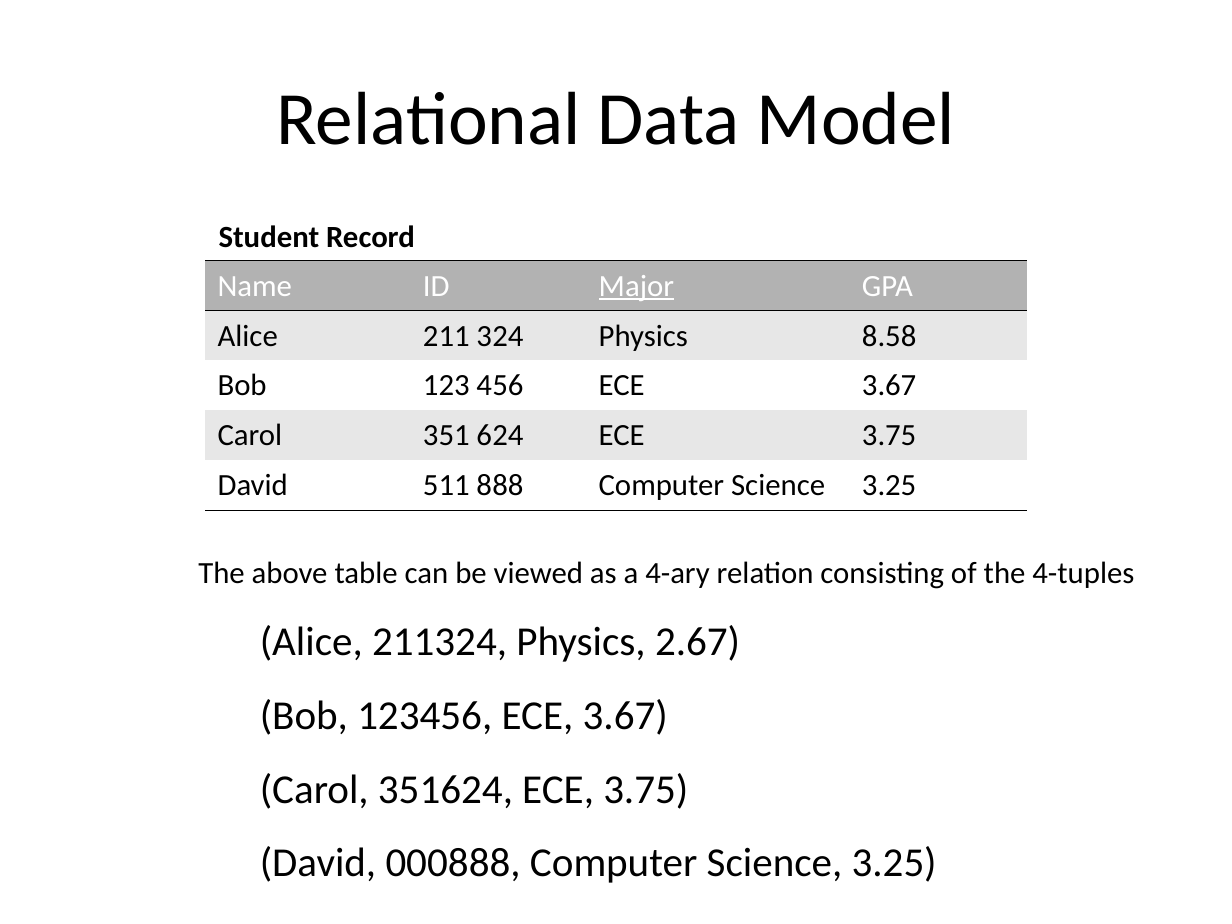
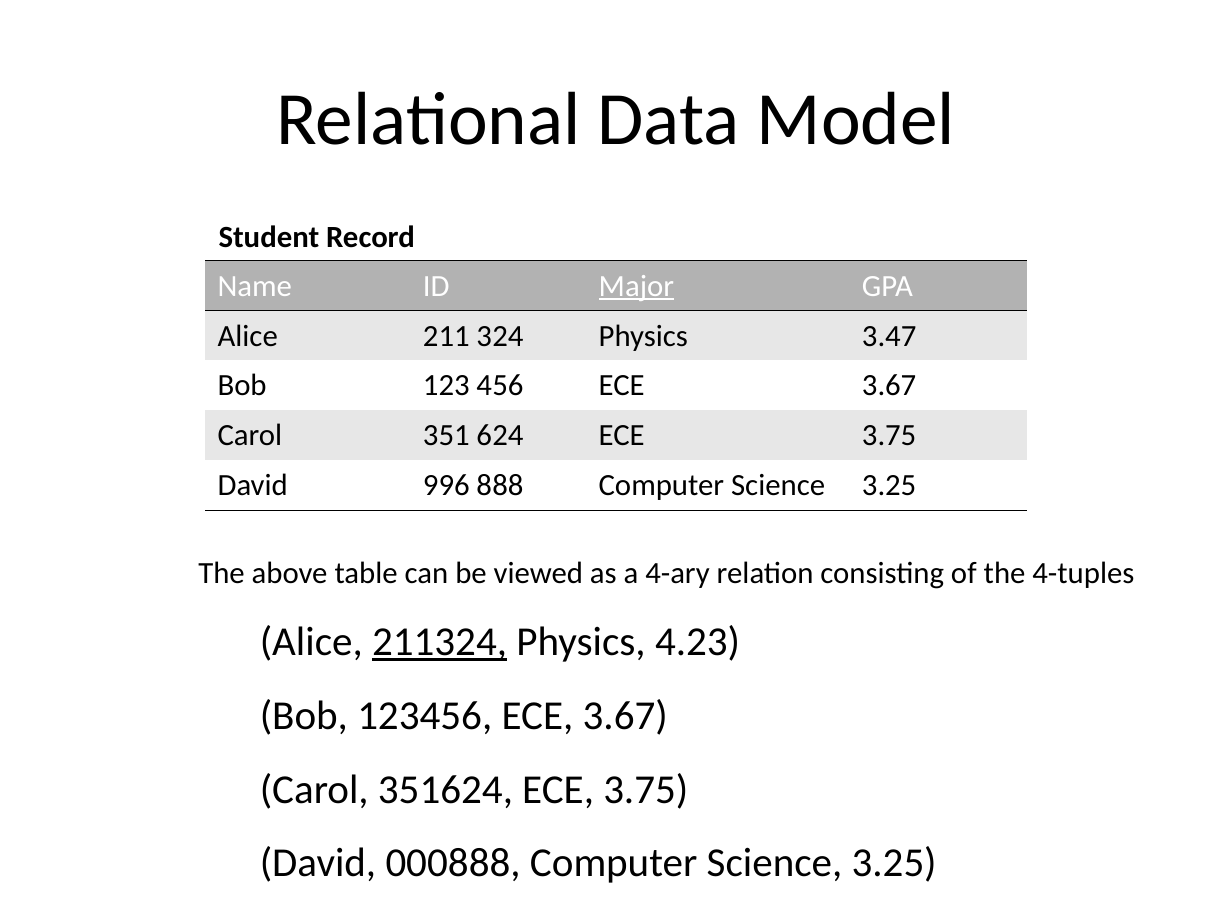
8.58: 8.58 -> 3.47 (889, 336)
511: 511 -> 996 (446, 486)
211324 underline: none -> present (440, 642)
2.67: 2.67 -> 4.23 (698, 642)
